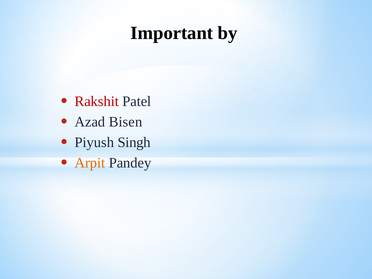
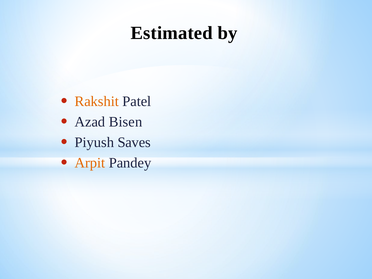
Important: Important -> Estimated (172, 33)
Rakshit colour: red -> orange (97, 101)
Singh: Singh -> Saves (134, 142)
